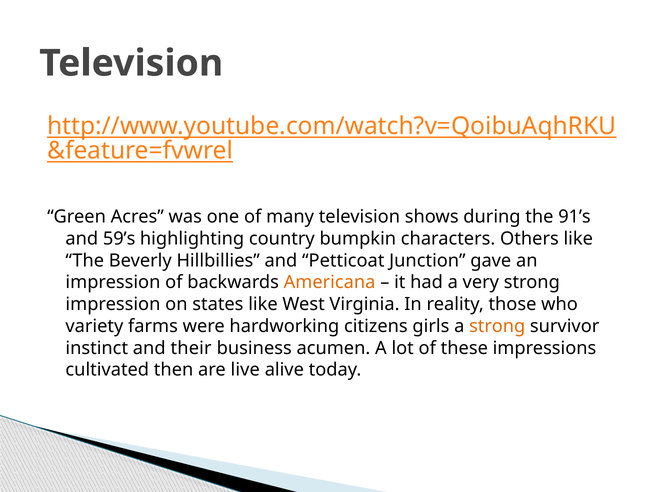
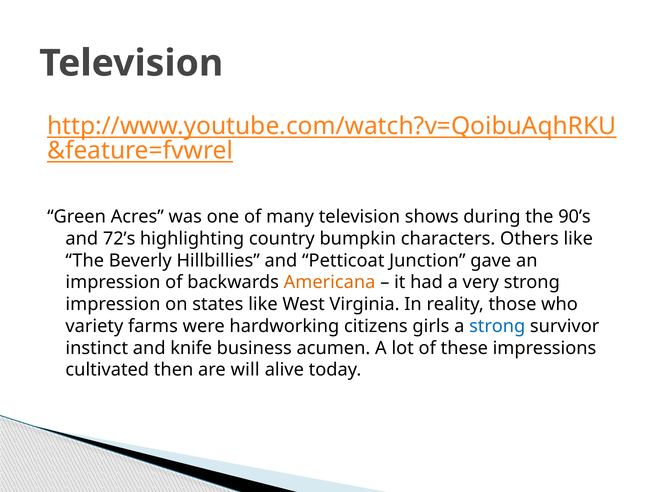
91’s: 91’s -> 90’s (575, 217)
59’s: 59’s -> 72’s (119, 239)
strong colour: orange -> blue (497, 326)
their: their -> knife (191, 348)
live: live -> will (245, 370)
